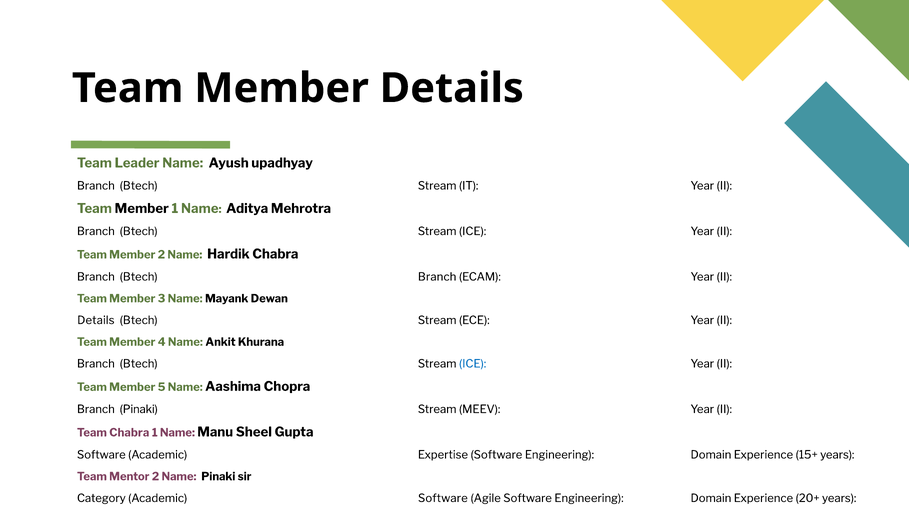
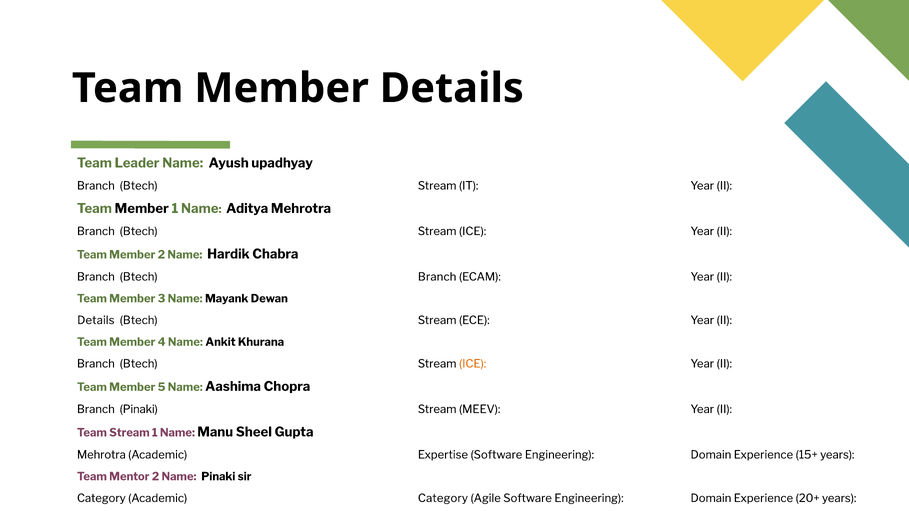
ICE colour: blue -> orange (473, 364)
Team Chabra: Chabra -> Stream (129, 433)
Software: Software -> Mehrotra (101, 455)
Academic Software: Software -> Category (443, 499)
